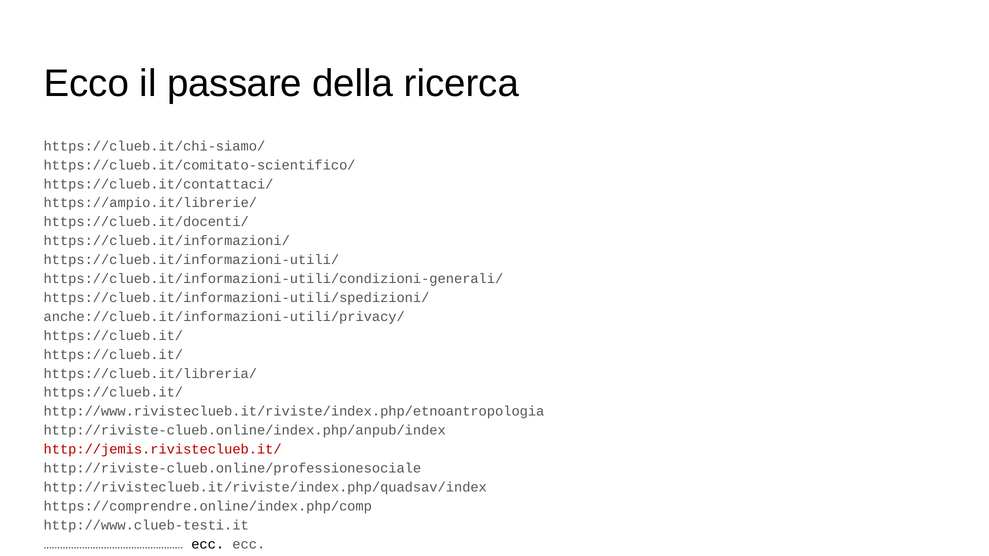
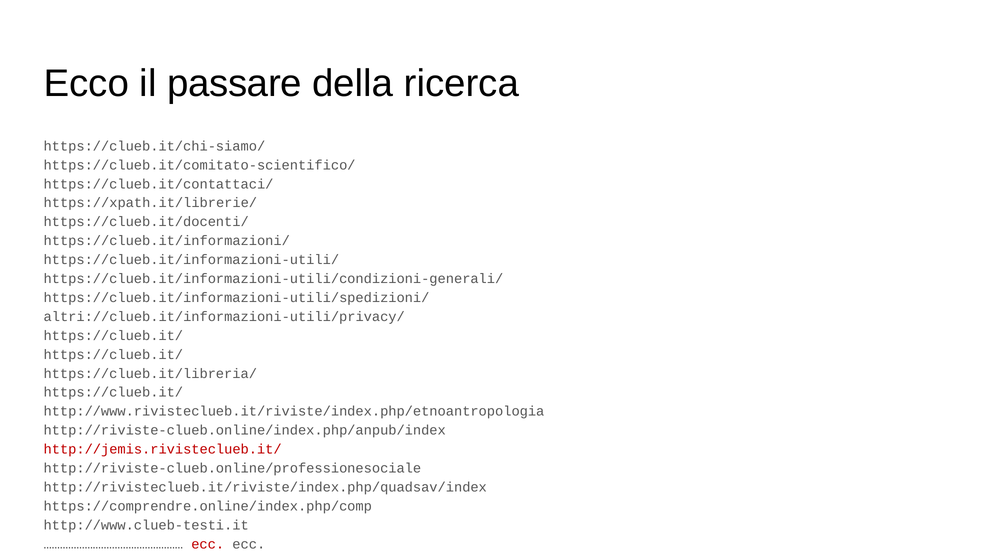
https://ampio.it/librerie/: https://ampio.it/librerie/ -> https://xpath.it/librerie/ (150, 203)
anche://clueb.it/informazioni-utili/privacy/: anche://clueb.it/informazioni-utili/privacy/ -> altri://clueb.it/informazioni-utili/privacy/ (224, 317)
ecc colour: black -> red (208, 544)
